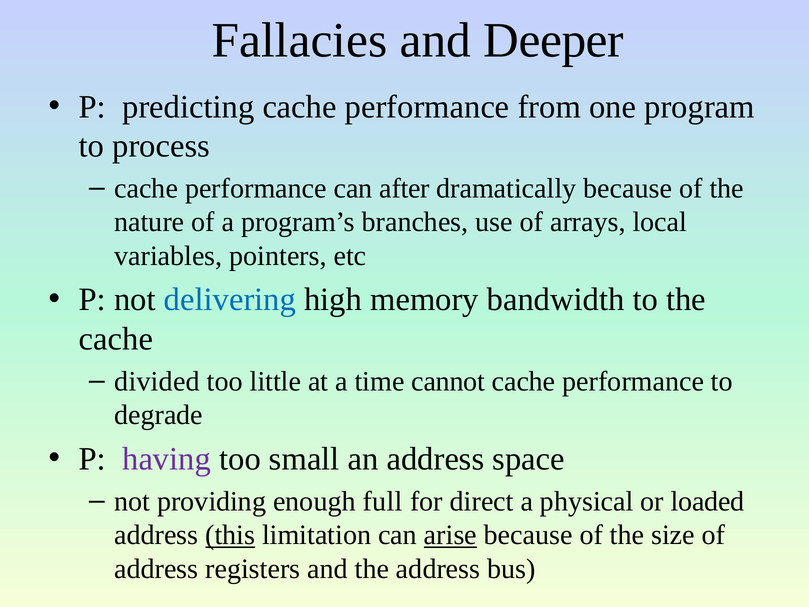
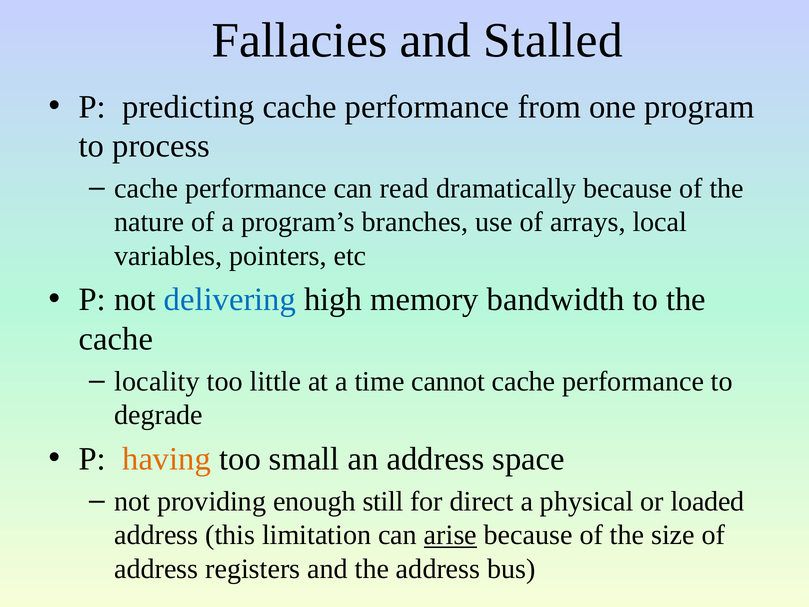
Deeper: Deeper -> Stalled (553, 41)
after: after -> read (404, 188)
divided: divided -> locality (157, 381)
having colour: purple -> orange (167, 459)
full: full -> still (383, 501)
this underline: present -> none (230, 535)
